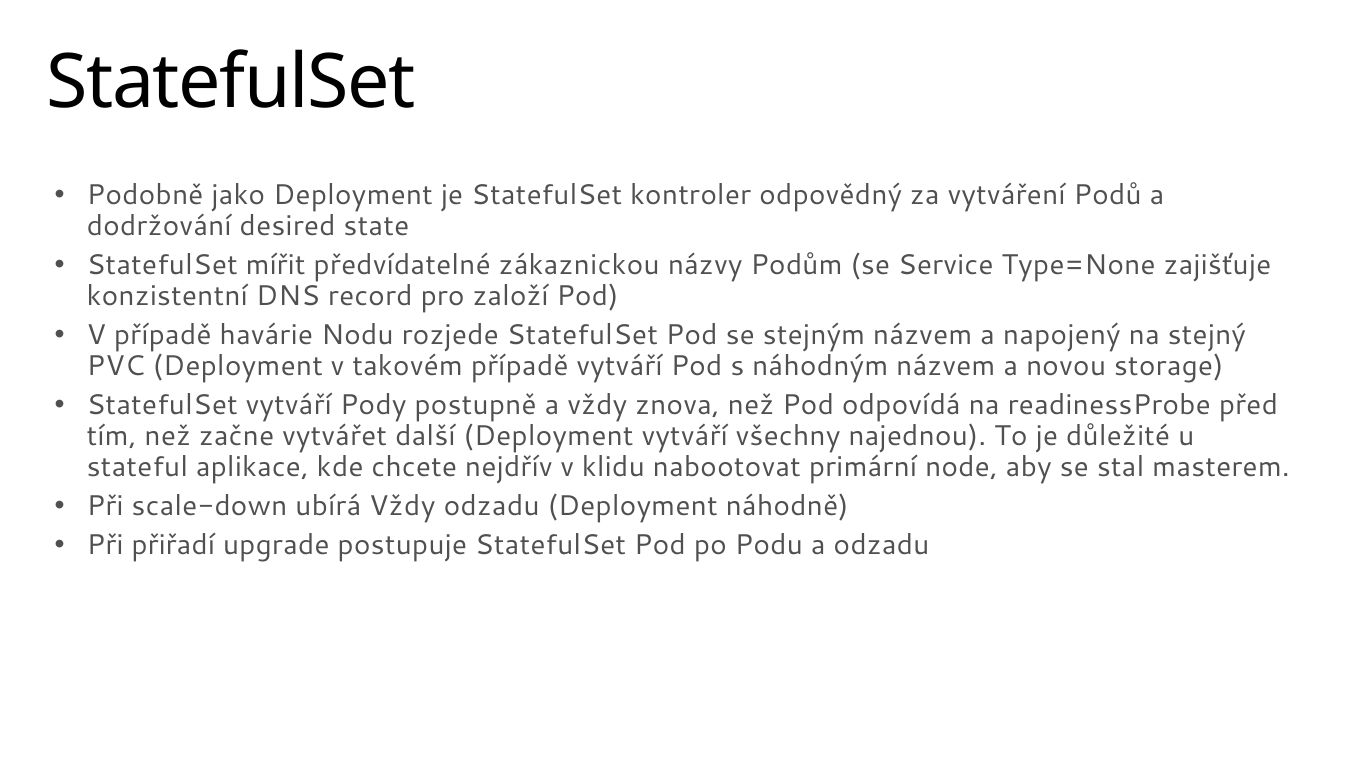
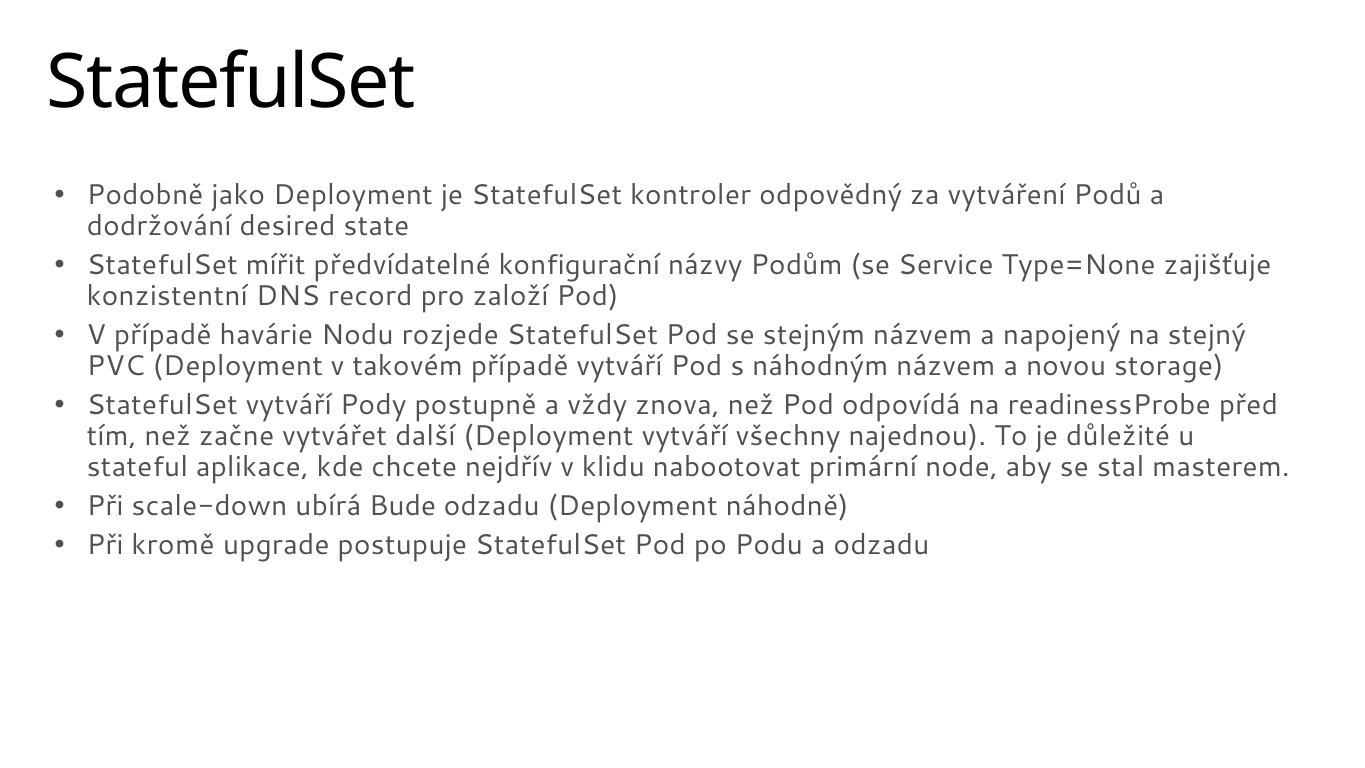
zákaznickou: zákaznickou -> konfigurační (579, 265)
ubírá Vždy: Vždy -> Bude (403, 506)
přiřadí: přiřadí -> kromě (173, 545)
